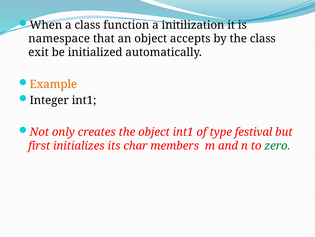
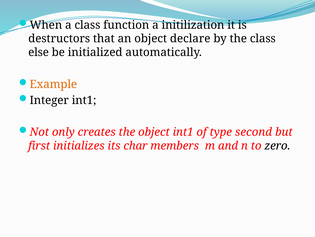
namespace: namespace -> destructors (59, 39)
accepts: accepts -> declare (190, 39)
exit: exit -> else (39, 52)
festival: festival -> second (254, 132)
zero colour: green -> black (277, 145)
